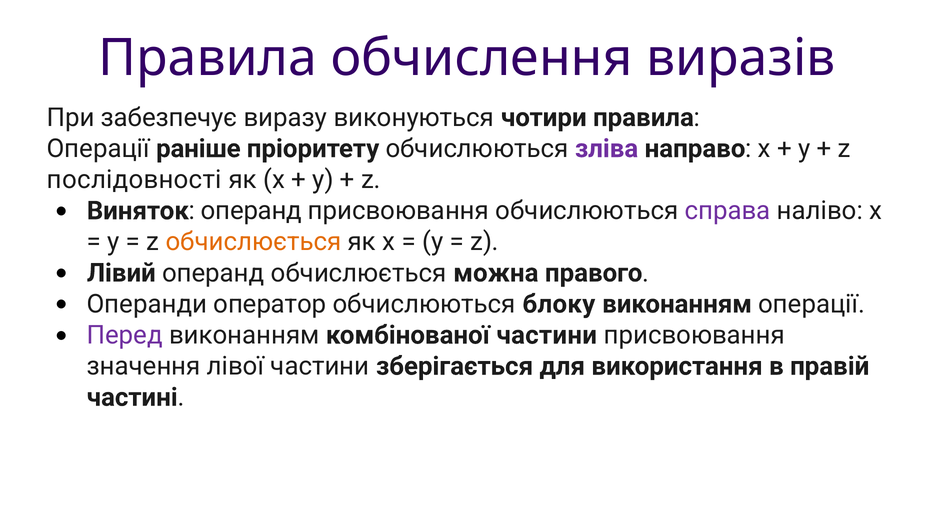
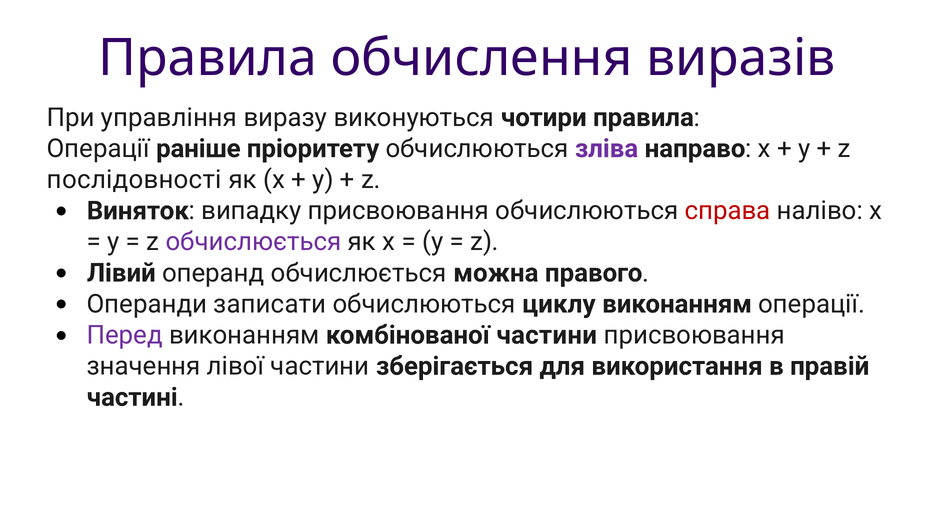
забезпечує: забезпечує -> управління (169, 117)
Виняток операнд: операнд -> випадку (251, 211)
справа colour: purple -> red (728, 211)
обчислюється colour: orange -> purple (254, 242)
оператор: оператор -> записати (270, 304)
блоку: блоку -> циклу (559, 304)
